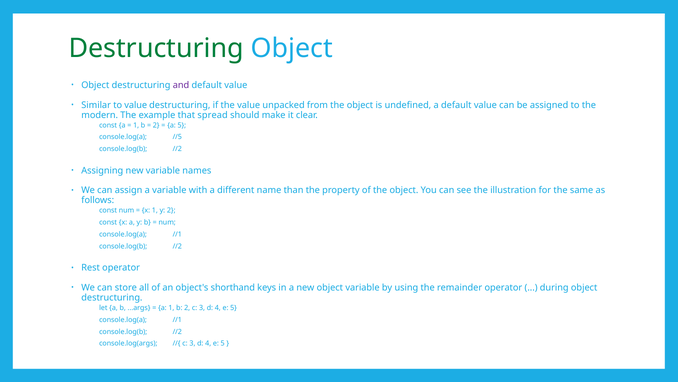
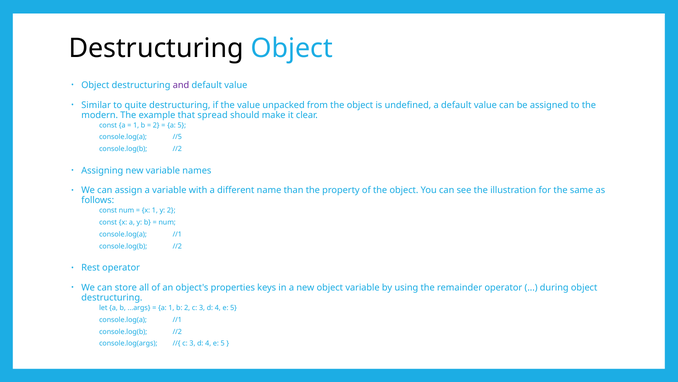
Destructuring colour: green -> black (156, 48)
to value: value -> quite (136, 105)
shorthand: shorthand -> properties (233, 287)
